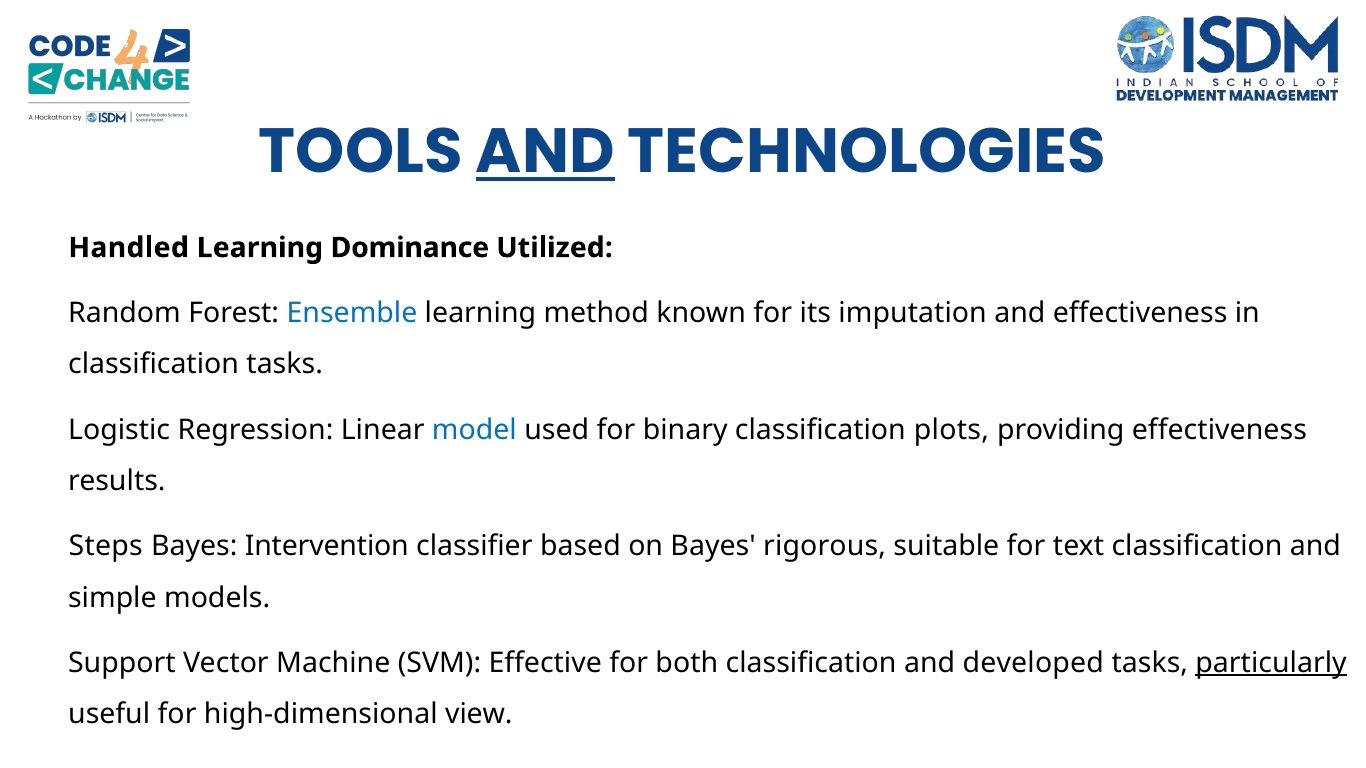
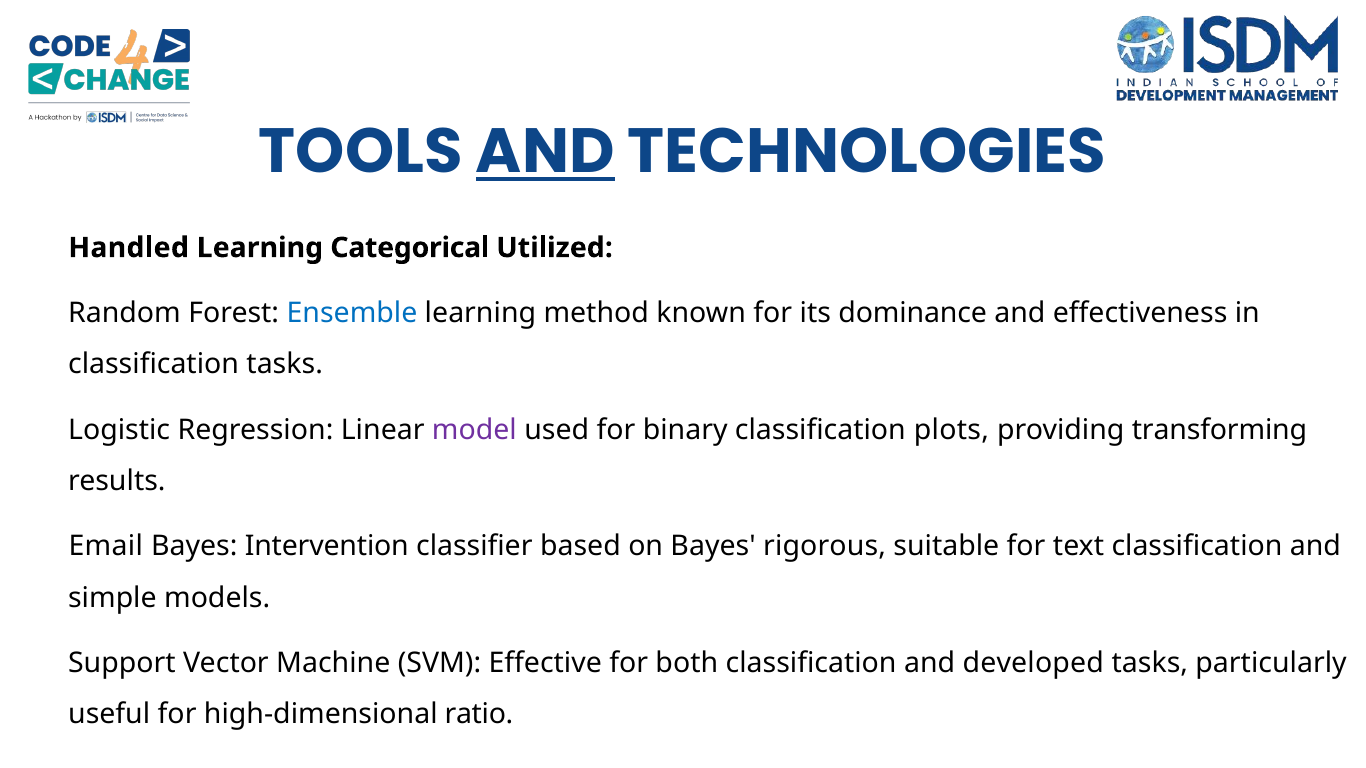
Dominance: Dominance -> Categorical (410, 248)
imputation: imputation -> dominance (913, 313)
model colour: blue -> purple (474, 430)
providing effectiveness: effectiveness -> transforming (1219, 430)
Steps: Steps -> Email (106, 547)
particularly underline: present -> none (1271, 663)
view: view -> ratio (479, 715)
